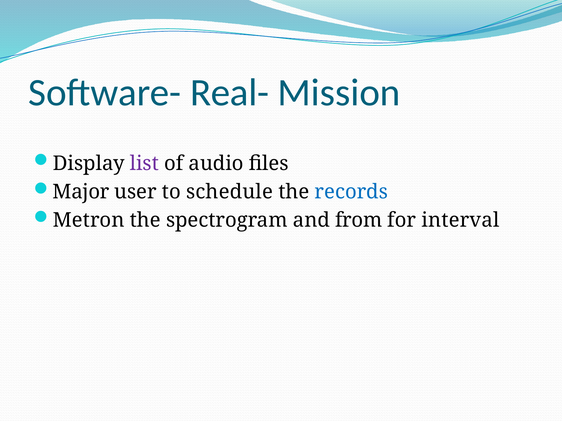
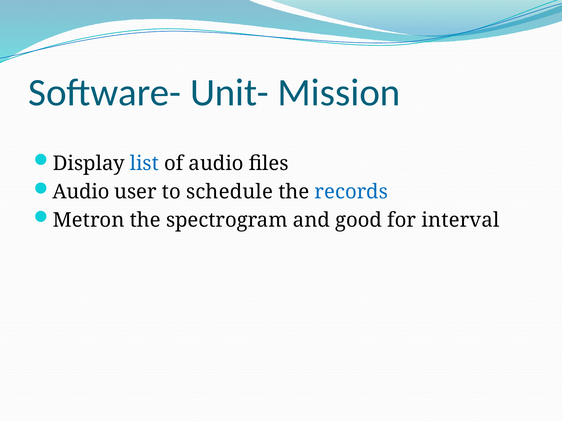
Real-: Real- -> Unit- (229, 93)
list colour: purple -> blue (144, 164)
Major: Major -> Audio (81, 192)
from: from -> good (359, 220)
